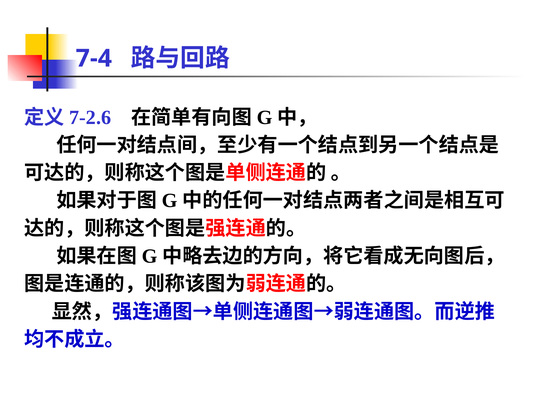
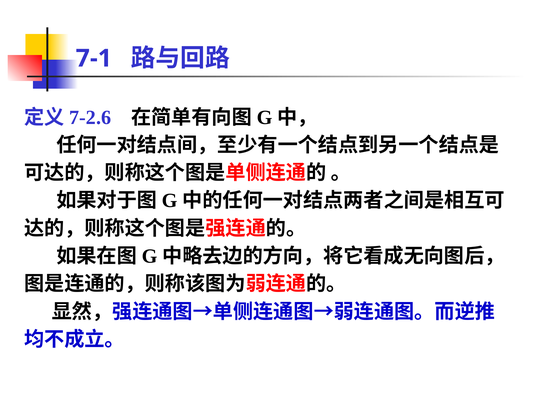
7-4: 7-4 -> 7-1 (94, 58)
